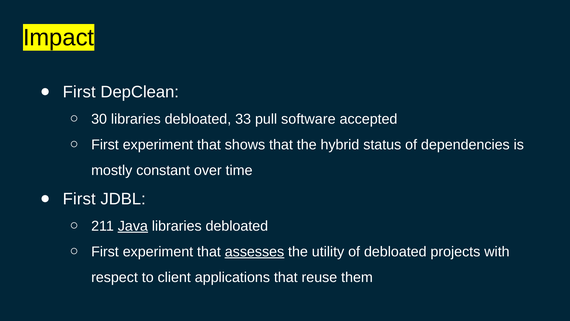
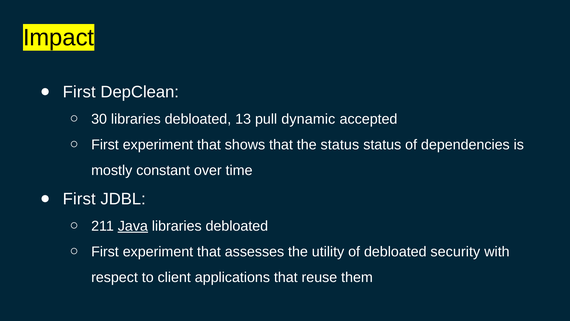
33: 33 -> 13 (243, 119)
software: software -> dynamic (308, 119)
the hybrid: hybrid -> status (340, 145)
assesses underline: present -> none (254, 251)
projects: projects -> security (455, 251)
